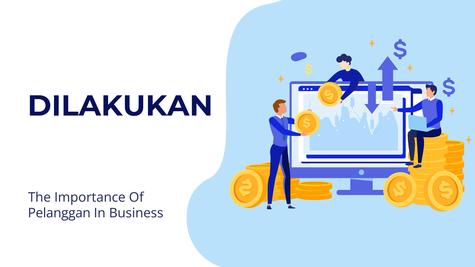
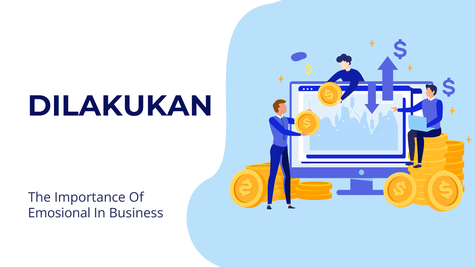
Pelanggan: Pelanggan -> Emosional (59, 213)
